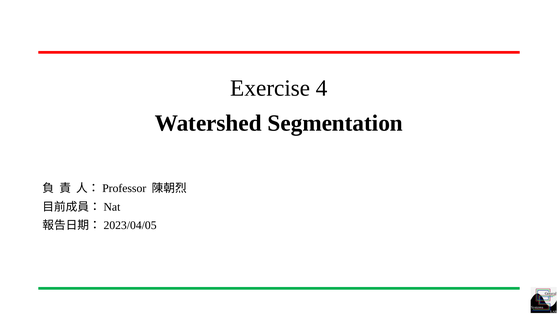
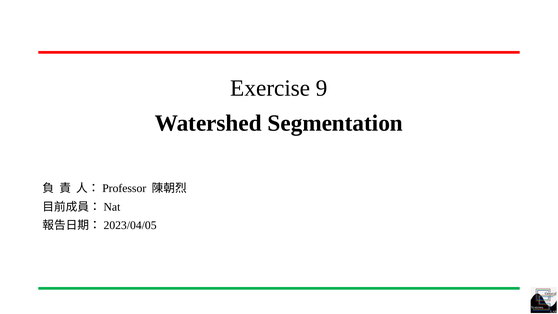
4: 4 -> 9 (322, 88)
